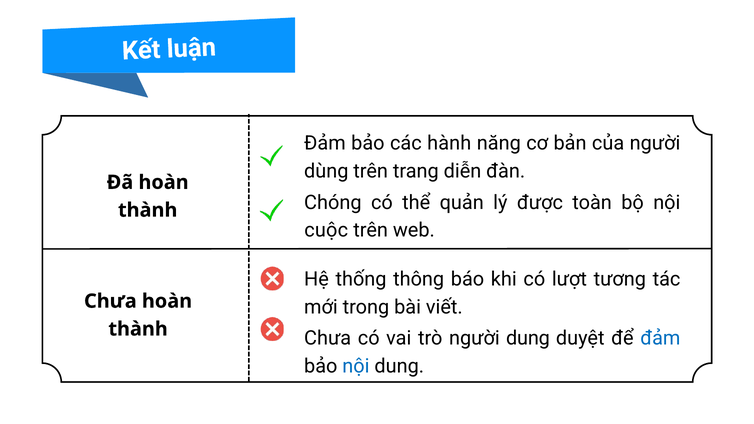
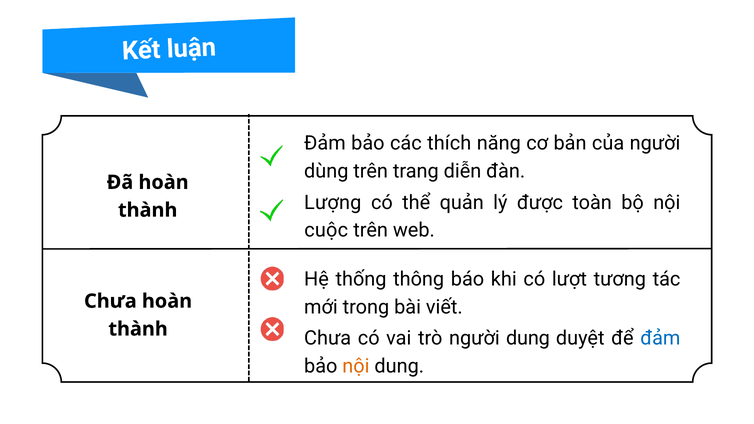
hành: hành -> thích (449, 143)
Chóng: Chóng -> Lượng (333, 203)
nội colour: blue -> orange (356, 366)
